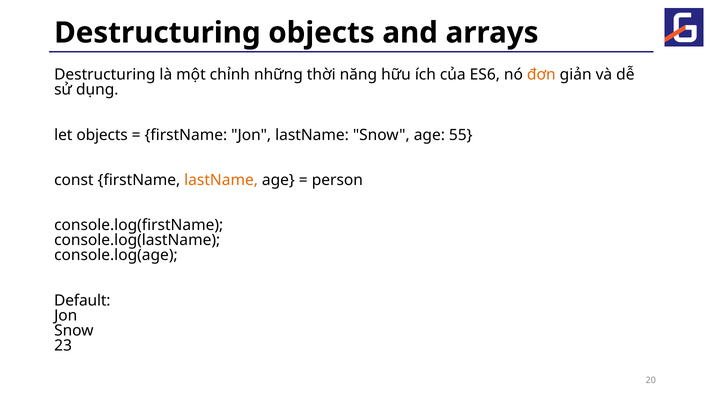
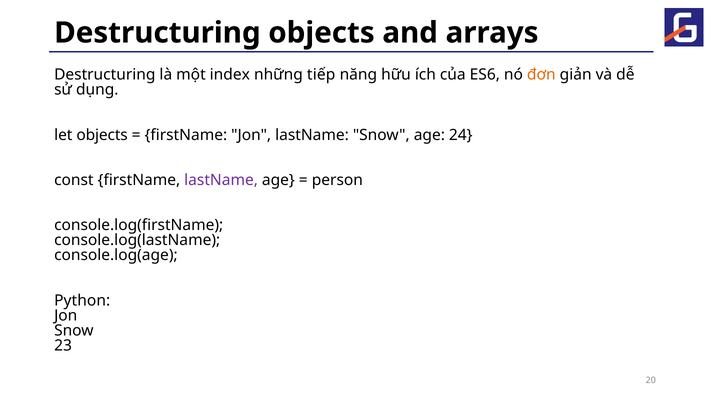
chỉnh: chỉnh -> index (230, 75)
thời: thời -> tiếp (321, 75)
55: 55 -> 24 (461, 135)
lastName colour: orange -> purple (221, 180)
Default: Default -> Python (82, 301)
